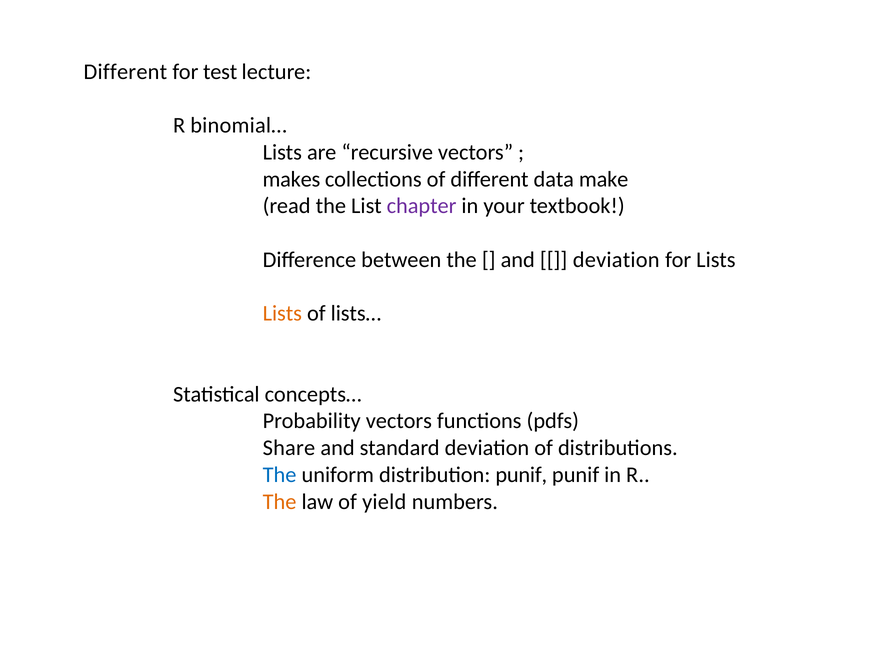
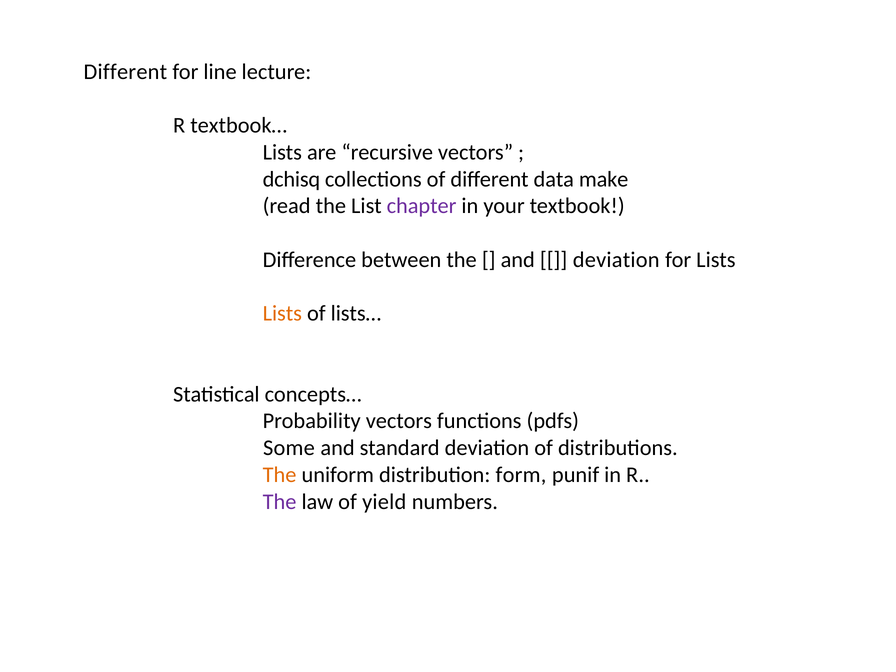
test: test -> line (220, 72)
binomial…: binomial… -> textbook… (239, 125)
makes: makes -> dchisq (291, 179)
Share: Share -> Some (289, 448)
The colour: blue -> orange (280, 475)
distribution punif: punif -> form (521, 475)
The colour: orange -> purple (280, 502)
